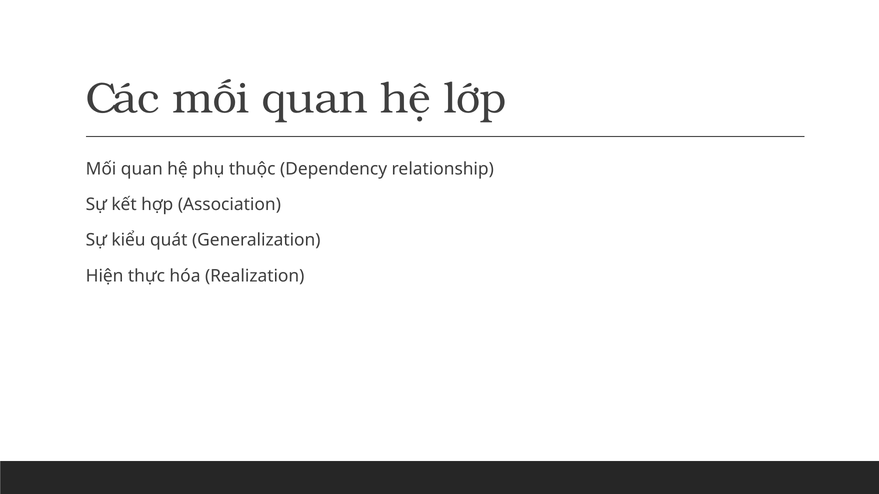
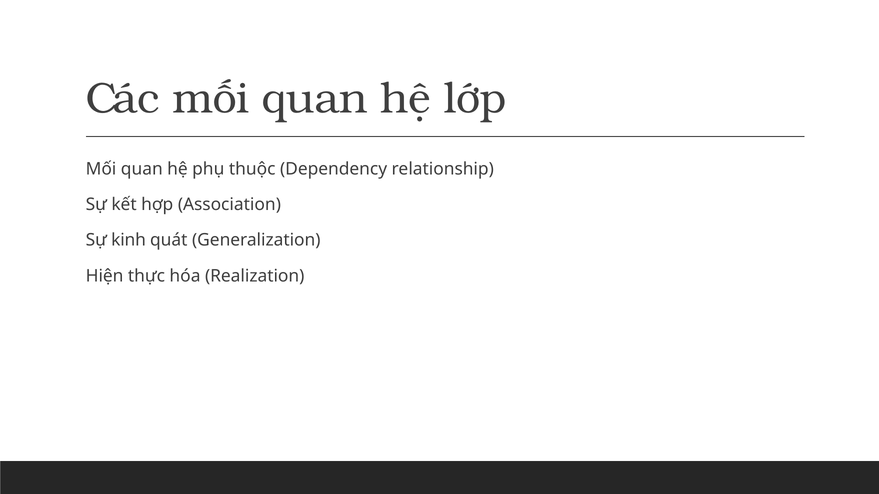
kiểu: kiểu -> kinh (129, 240)
